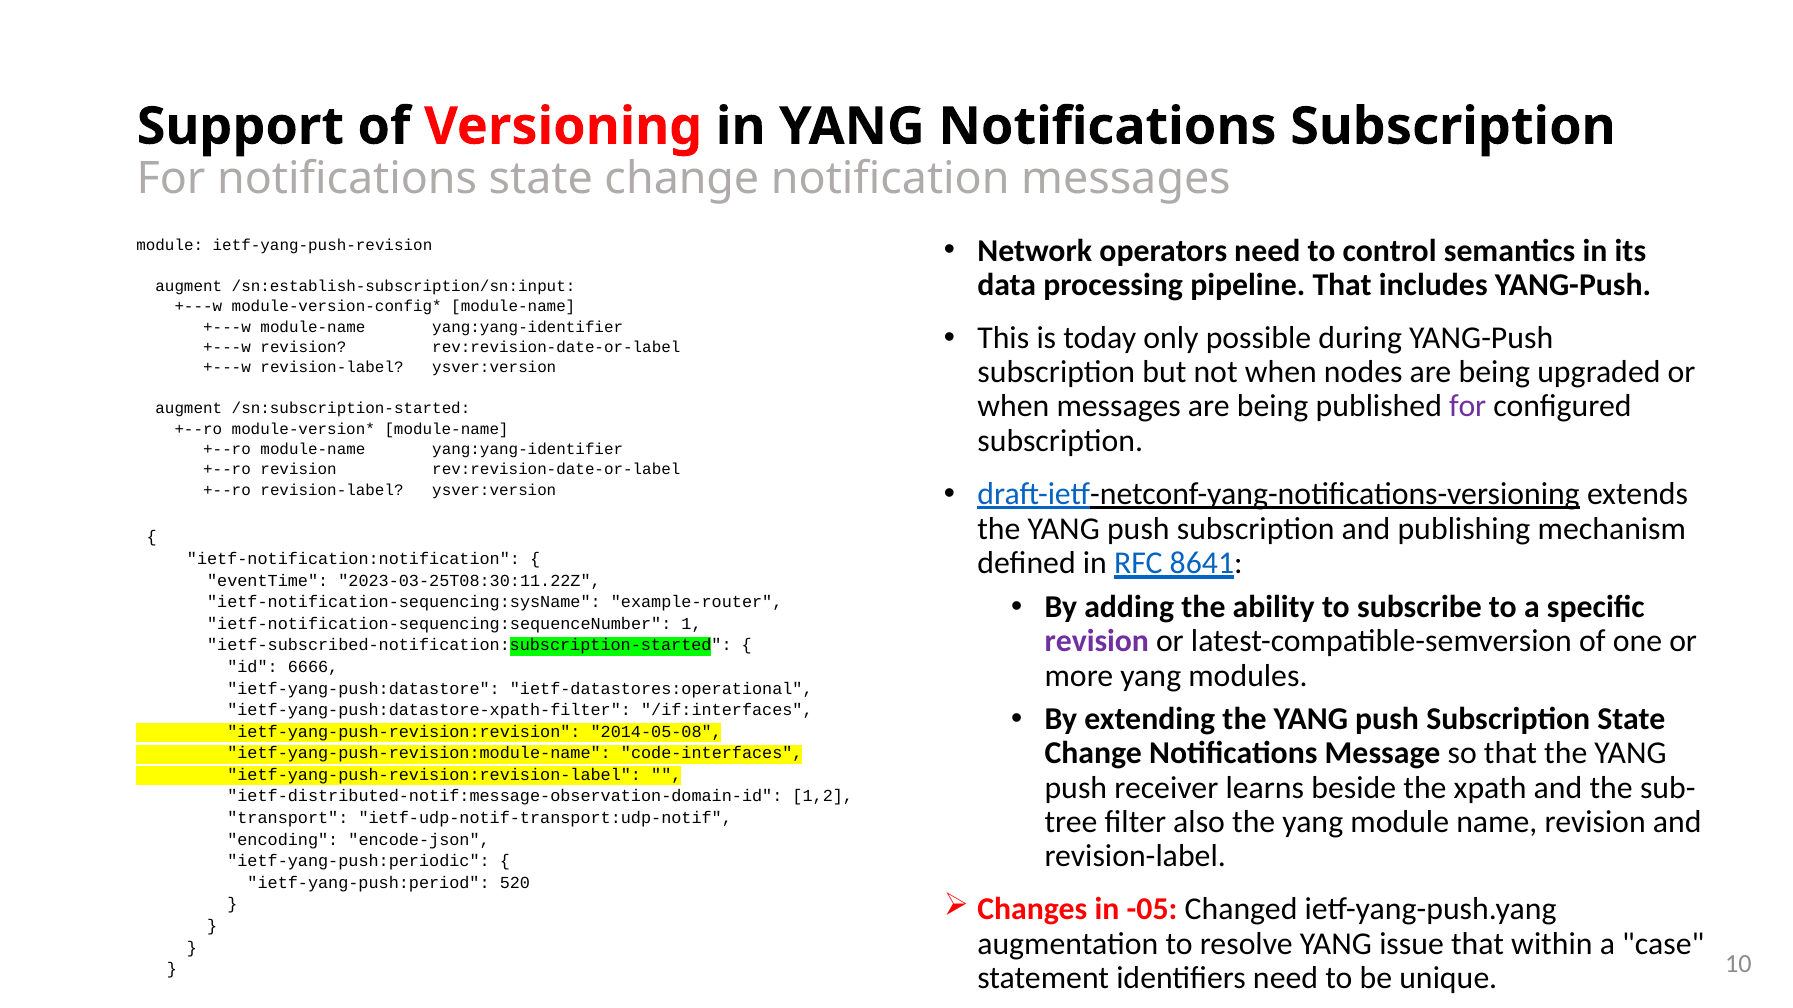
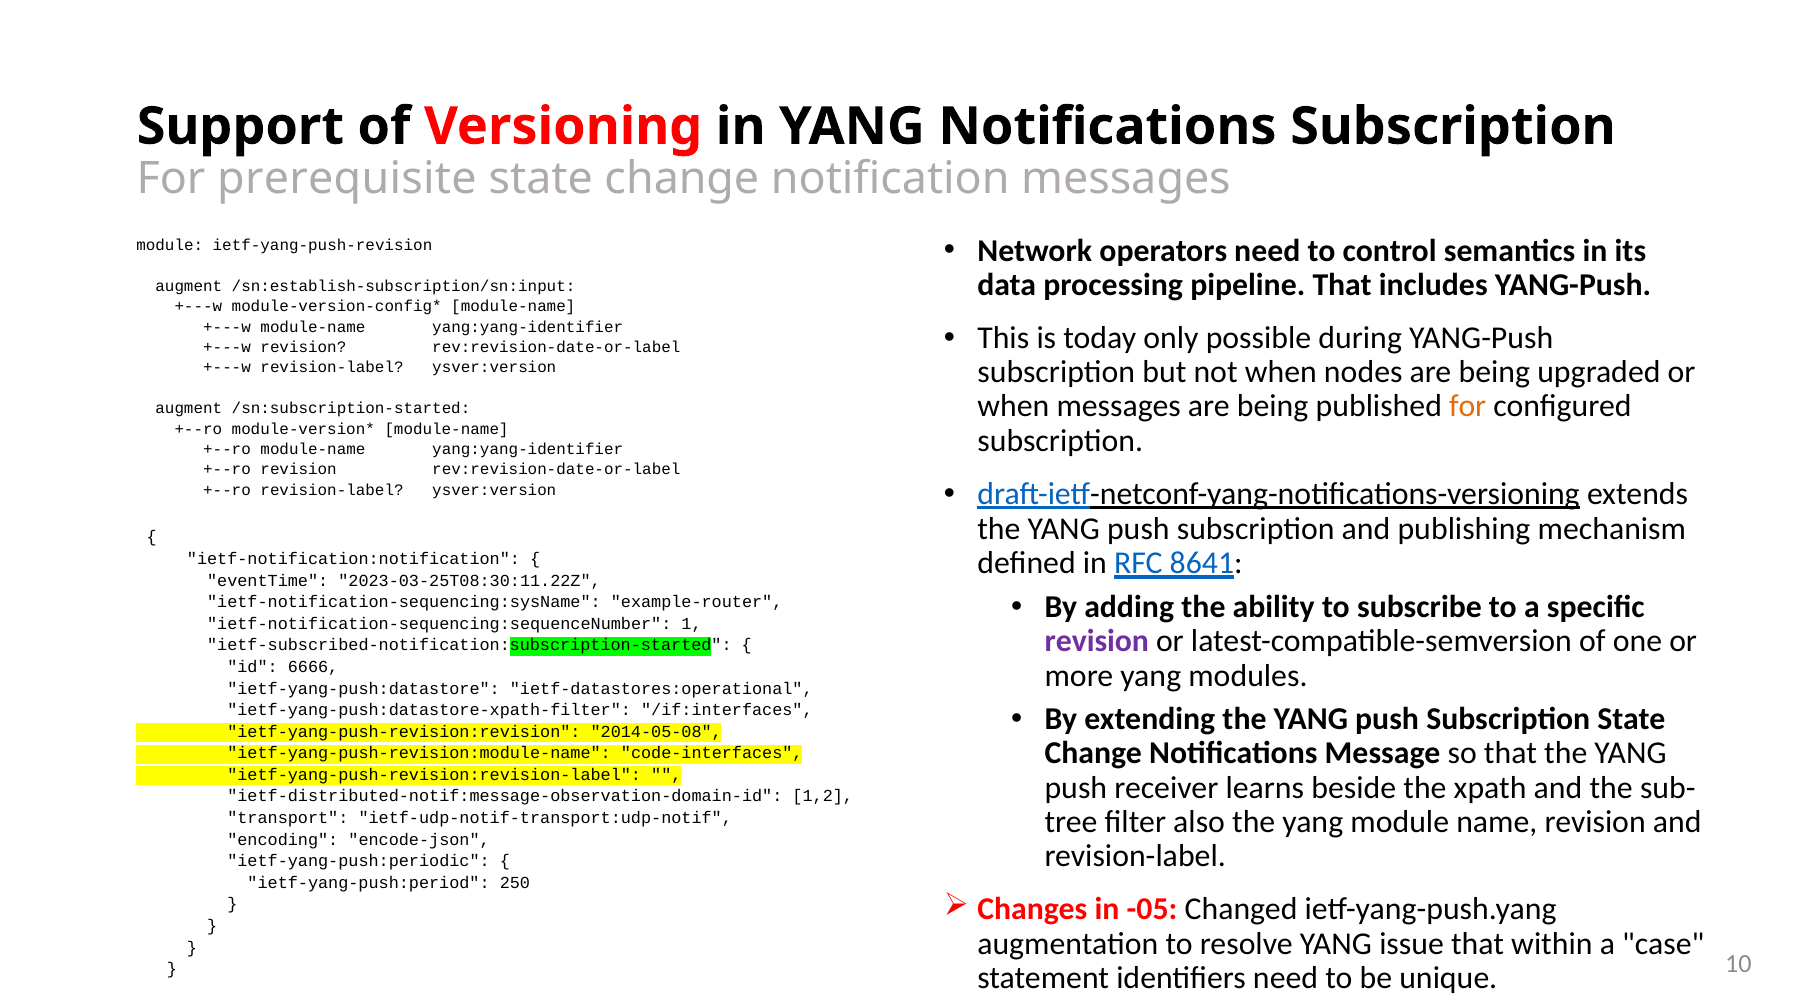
For notifications: notifications -> prerequisite (347, 179)
for colour: purple -> orange (1468, 407)
520: 520 -> 250 (515, 883)
